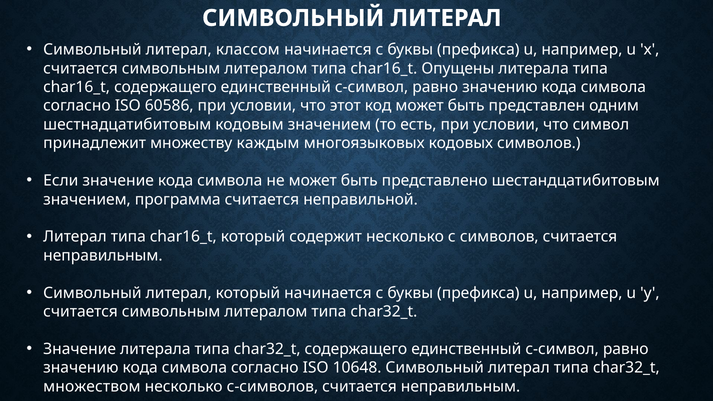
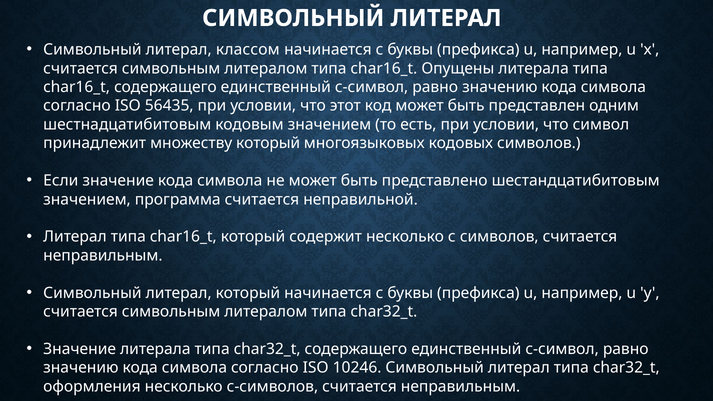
60586: 60586 -> 56435 (169, 106)
множеству каждым: каждым -> который (268, 143)
10648: 10648 -> 10246 (357, 368)
множеством: множеством -> оформления (92, 387)
